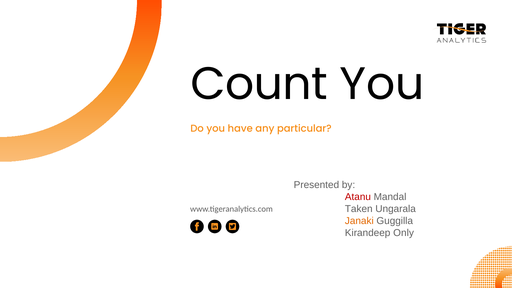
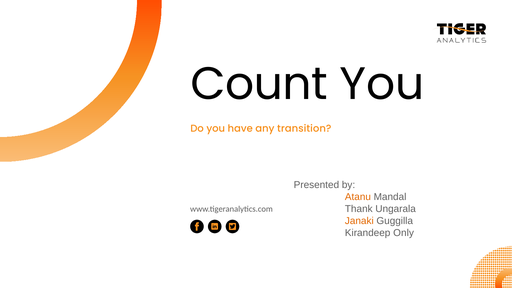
particular: particular -> transition (304, 129)
Atanu colour: red -> orange (358, 197)
Taken: Taken -> Thank (359, 209)
